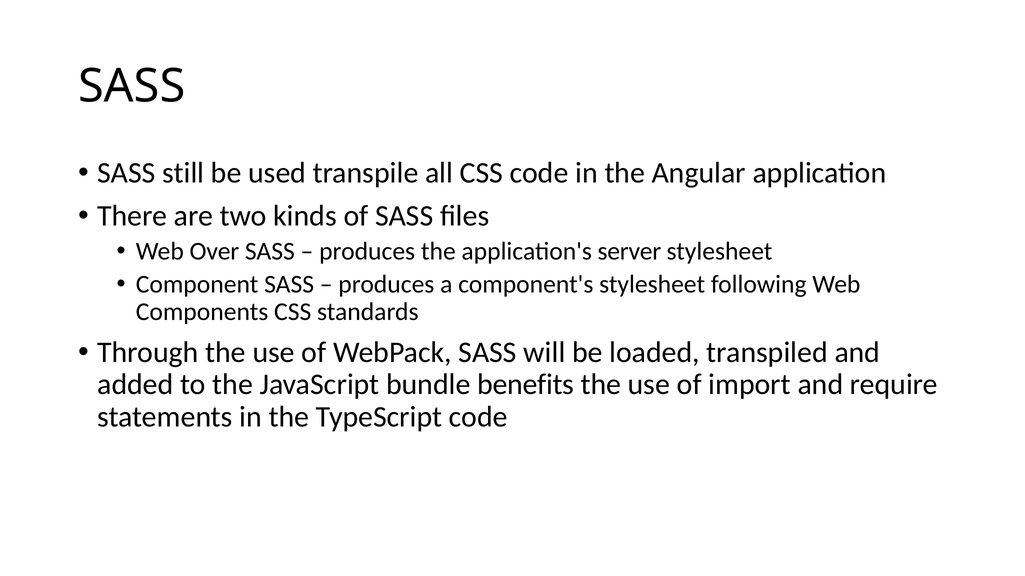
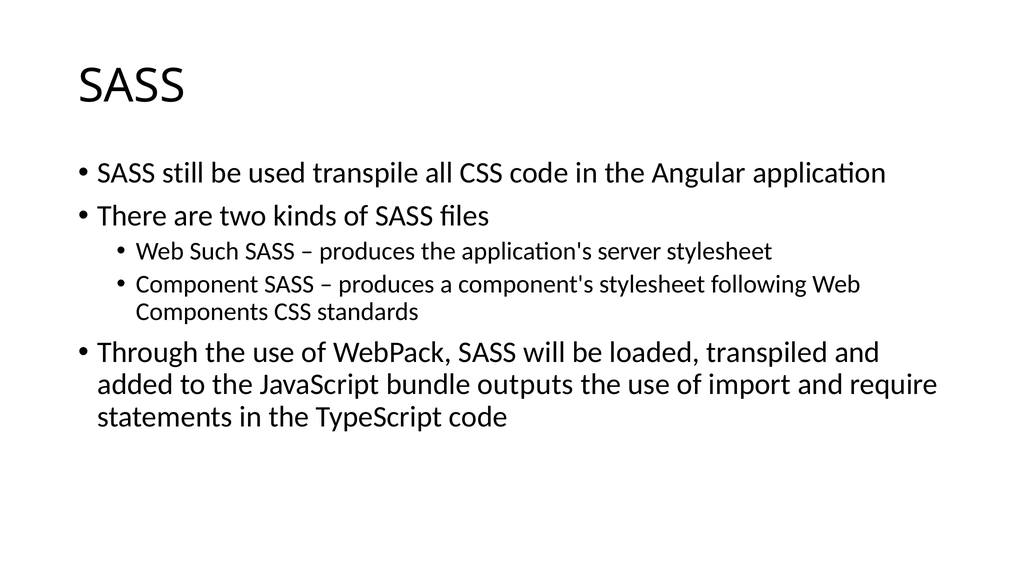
Over: Over -> Such (214, 251)
benefits: benefits -> outputs (525, 385)
